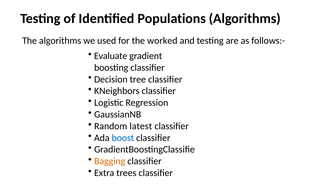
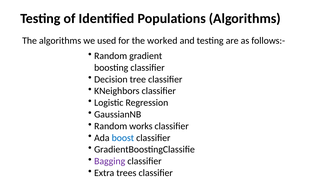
Evaluate: Evaluate -> Random (111, 56)
latest: latest -> works (141, 126)
Bagging colour: orange -> purple (110, 161)
